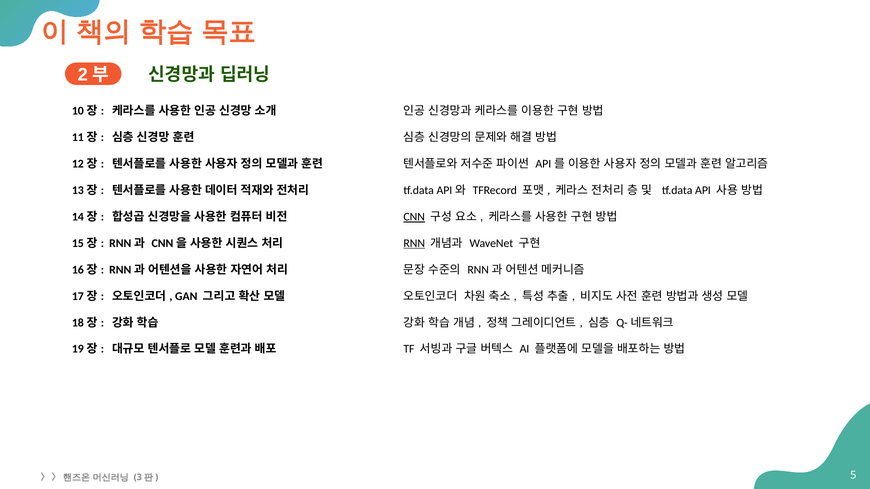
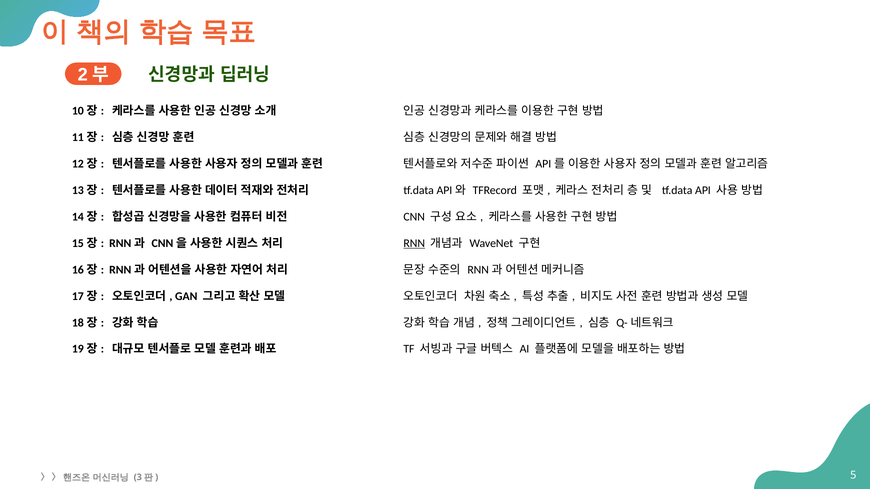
CNN underline: present -> none (414, 217)
